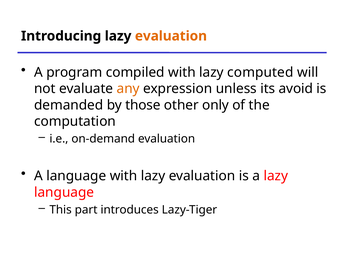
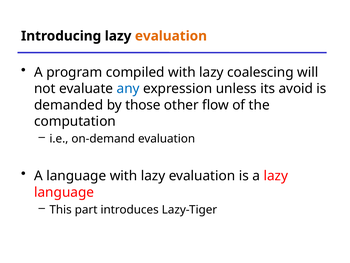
computed: computed -> coalescing (260, 72)
any colour: orange -> blue (128, 88)
only: only -> flow (216, 105)
